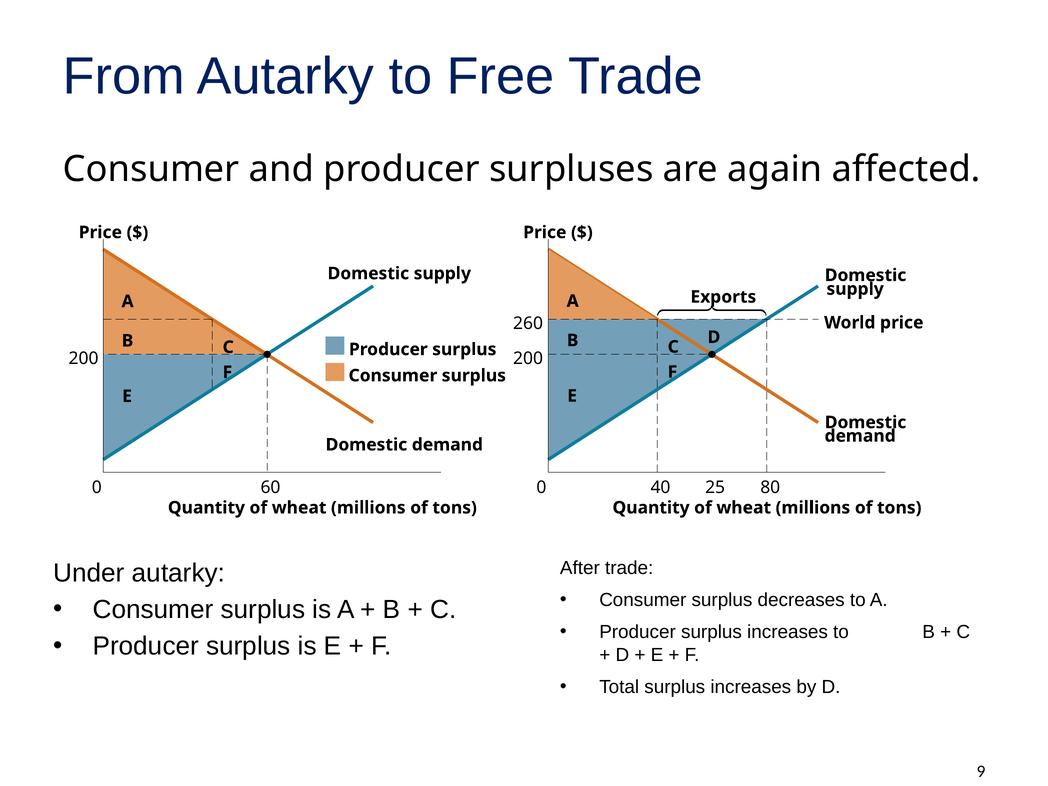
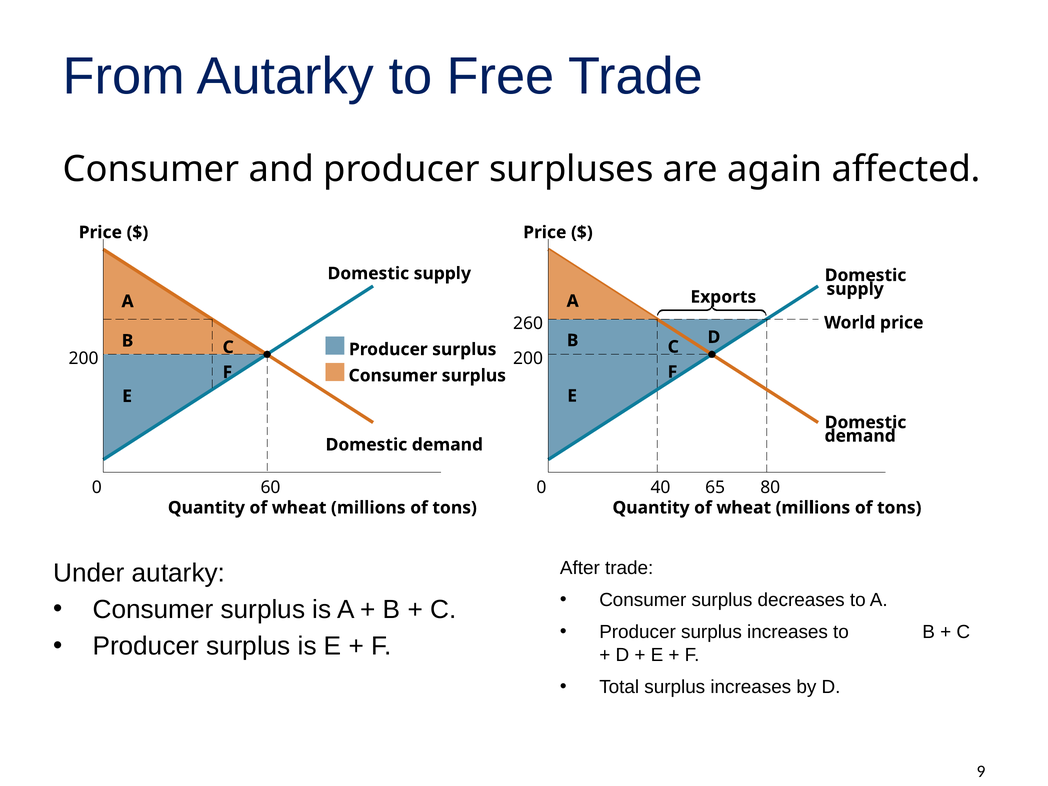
25: 25 -> 65 (715, 488)
